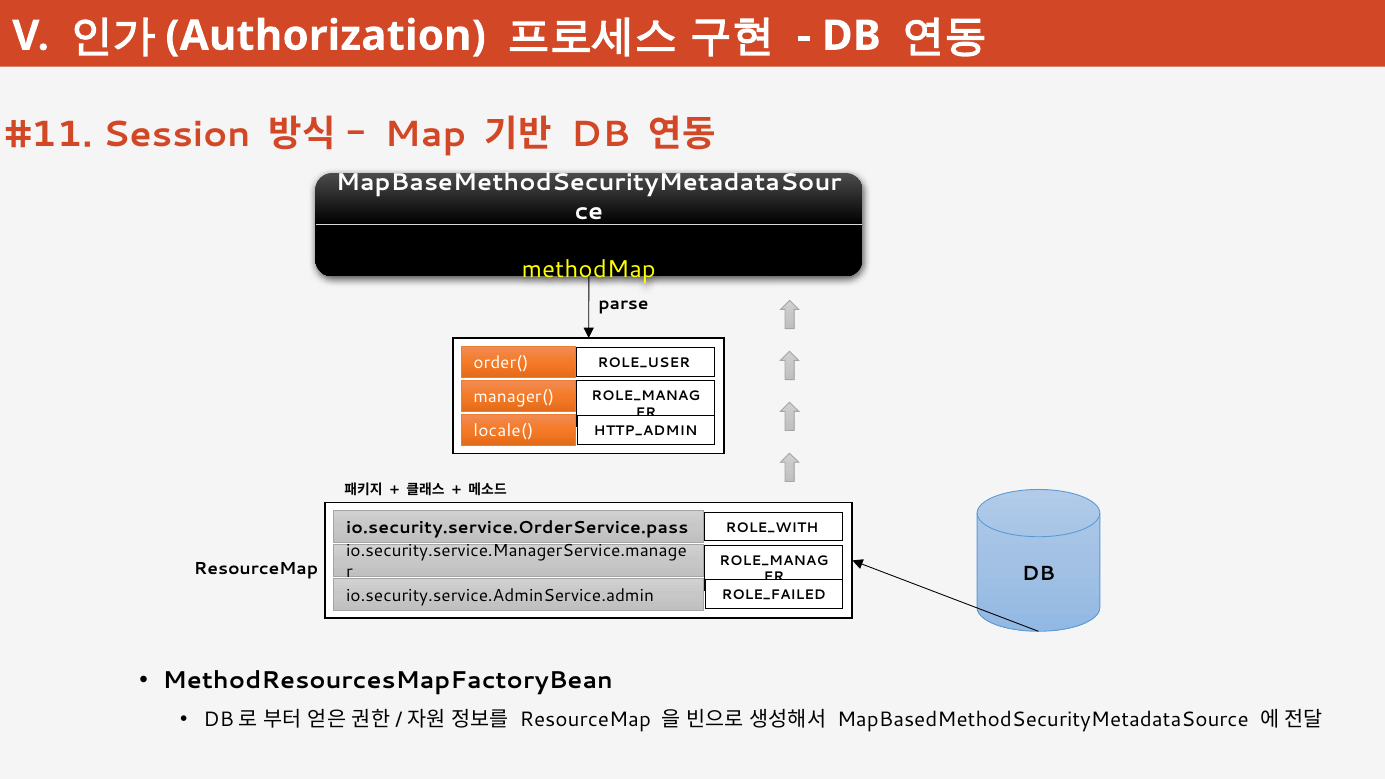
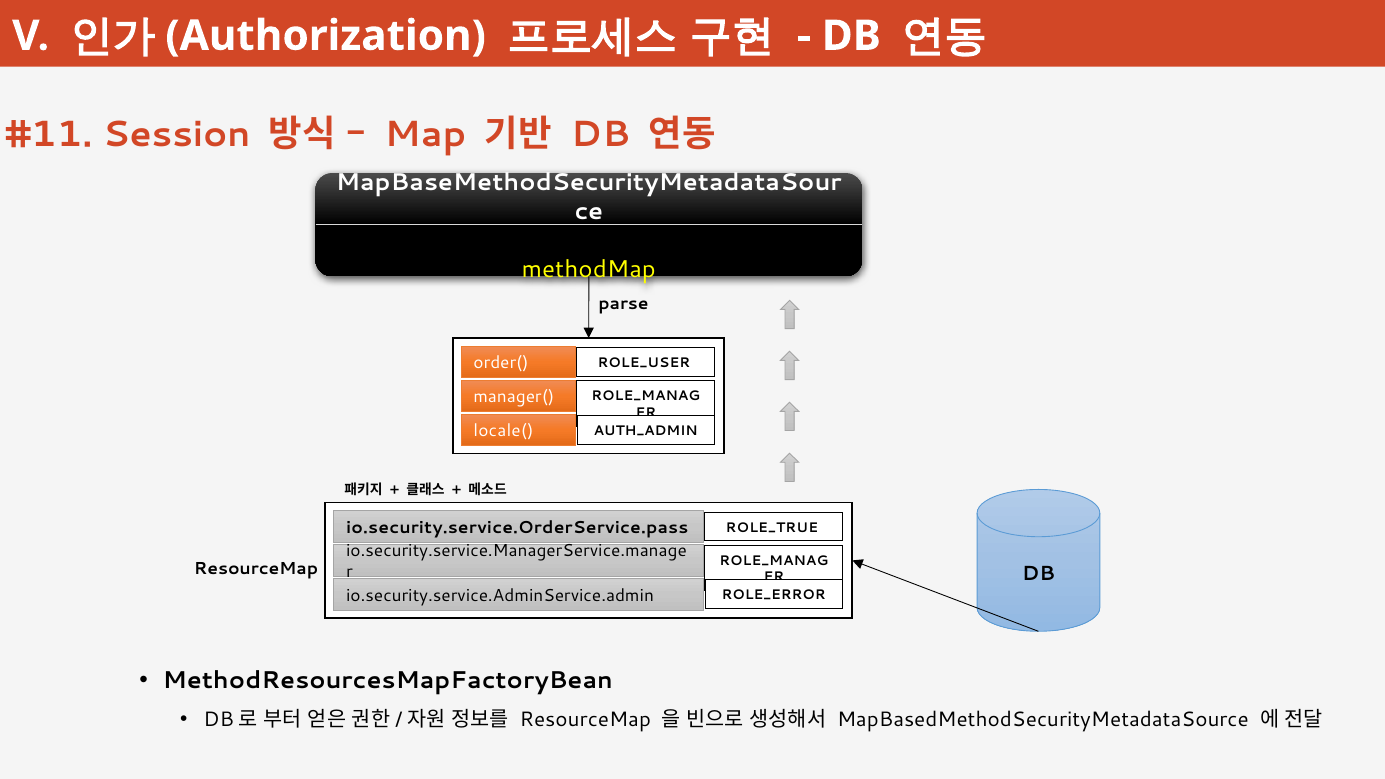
HTTP_ADMIN: HTTP_ADMIN -> AUTH_ADMIN (646, 431)
ROLE_WITH: ROLE_WITH -> ROLE_TRUE (772, 528)
ROLE_FAILED: ROLE_FAILED -> ROLE_ERROR (774, 595)
